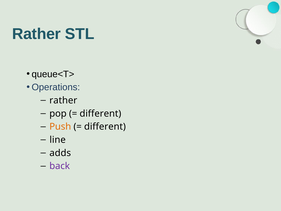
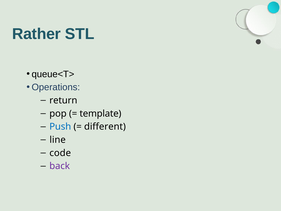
rather: rather -> return (63, 100)
different: different -> template (100, 113)
Push colour: orange -> blue (60, 127)
adds: adds -> code (60, 153)
